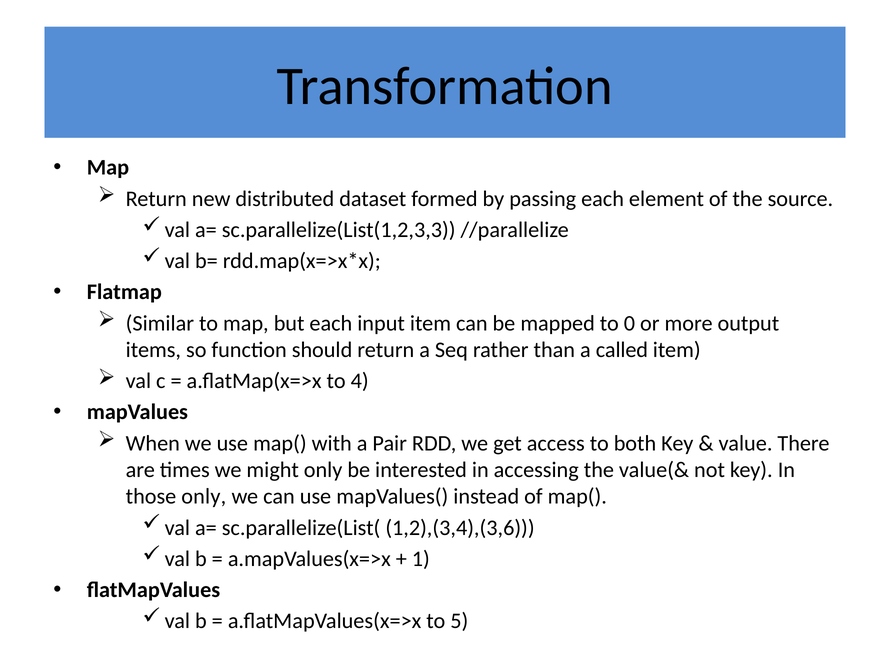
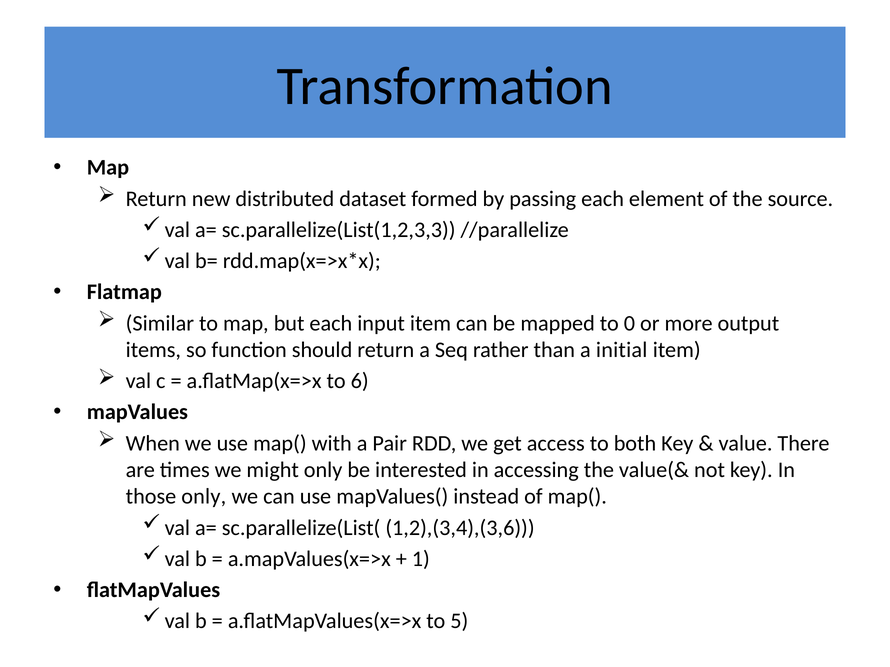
called: called -> initial (622, 350)
4: 4 -> 6 (360, 381)
